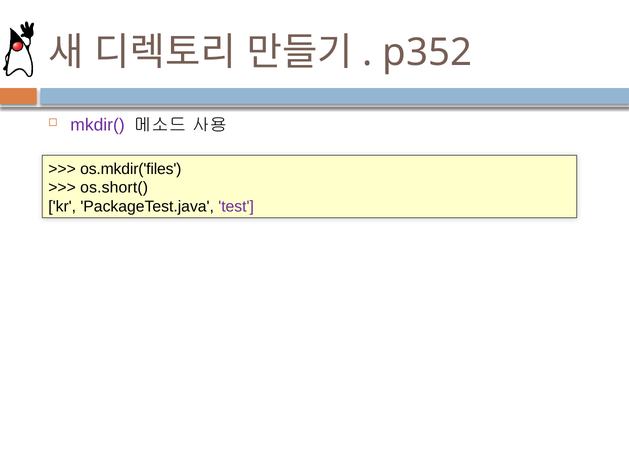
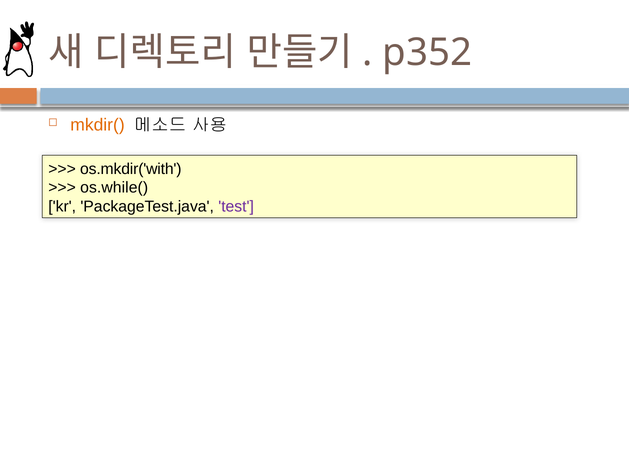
mkdir( colour: purple -> orange (98, 125)
os.mkdir('files: os.mkdir('files -> os.mkdir('with (131, 169)
os.short(: os.short( -> os.while( (114, 188)
